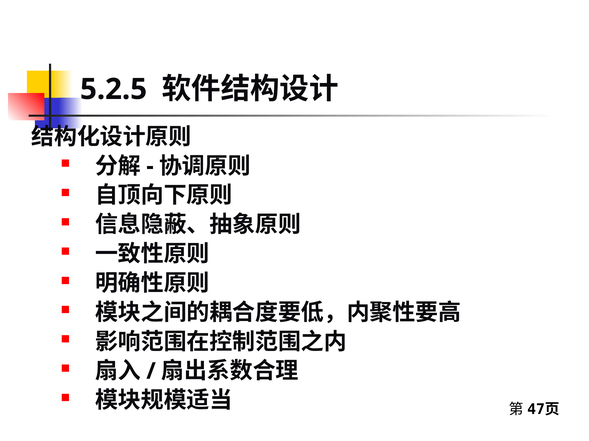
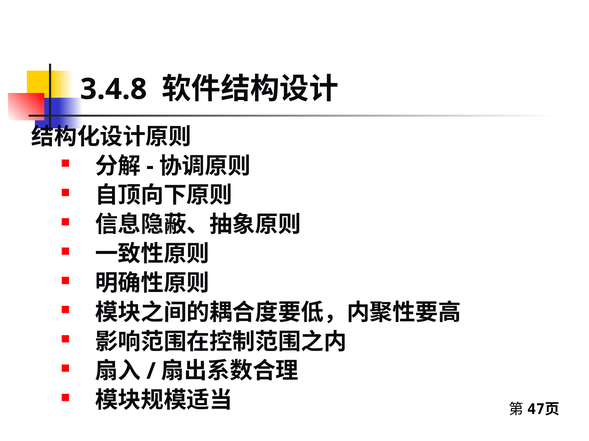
5.2.5: 5.2.5 -> 3.4.8 (114, 89)
